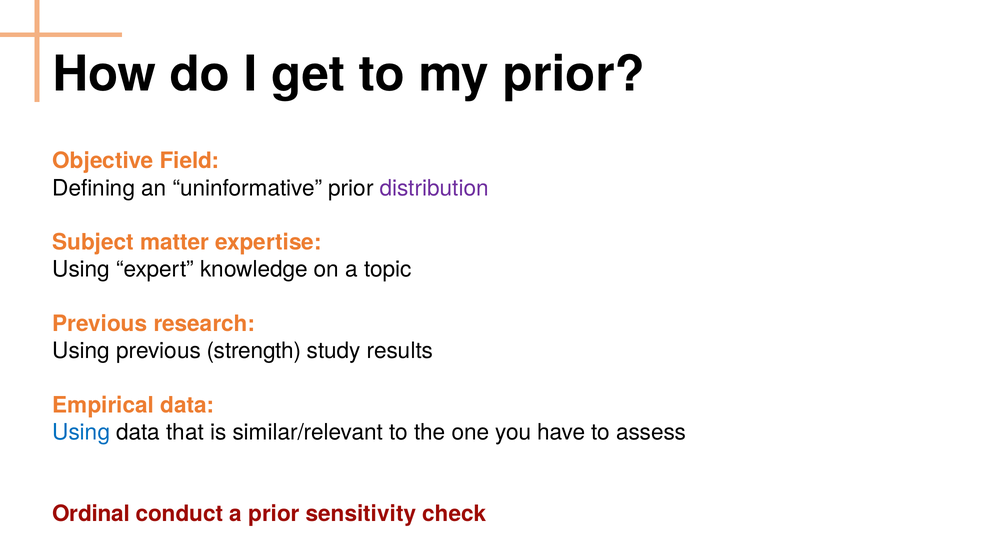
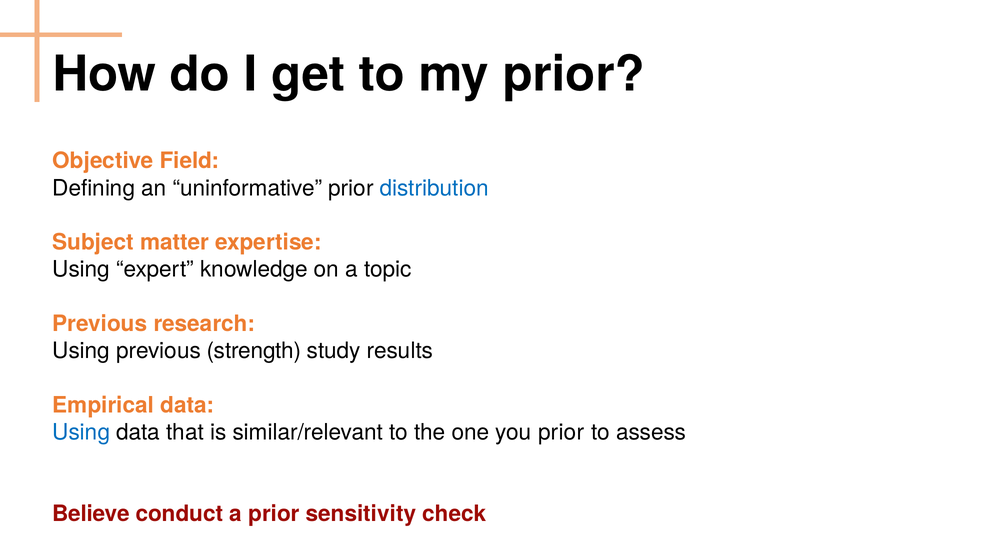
distribution colour: purple -> blue (434, 188)
you have: have -> prior (561, 432)
Ordinal: Ordinal -> Believe (91, 513)
